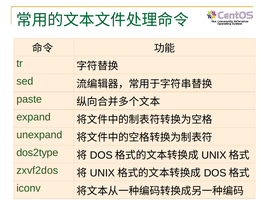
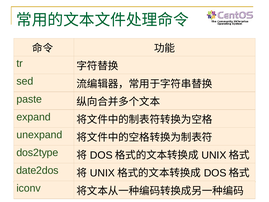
zxvf2dos: zxvf2dos -> date2dos (37, 170)
